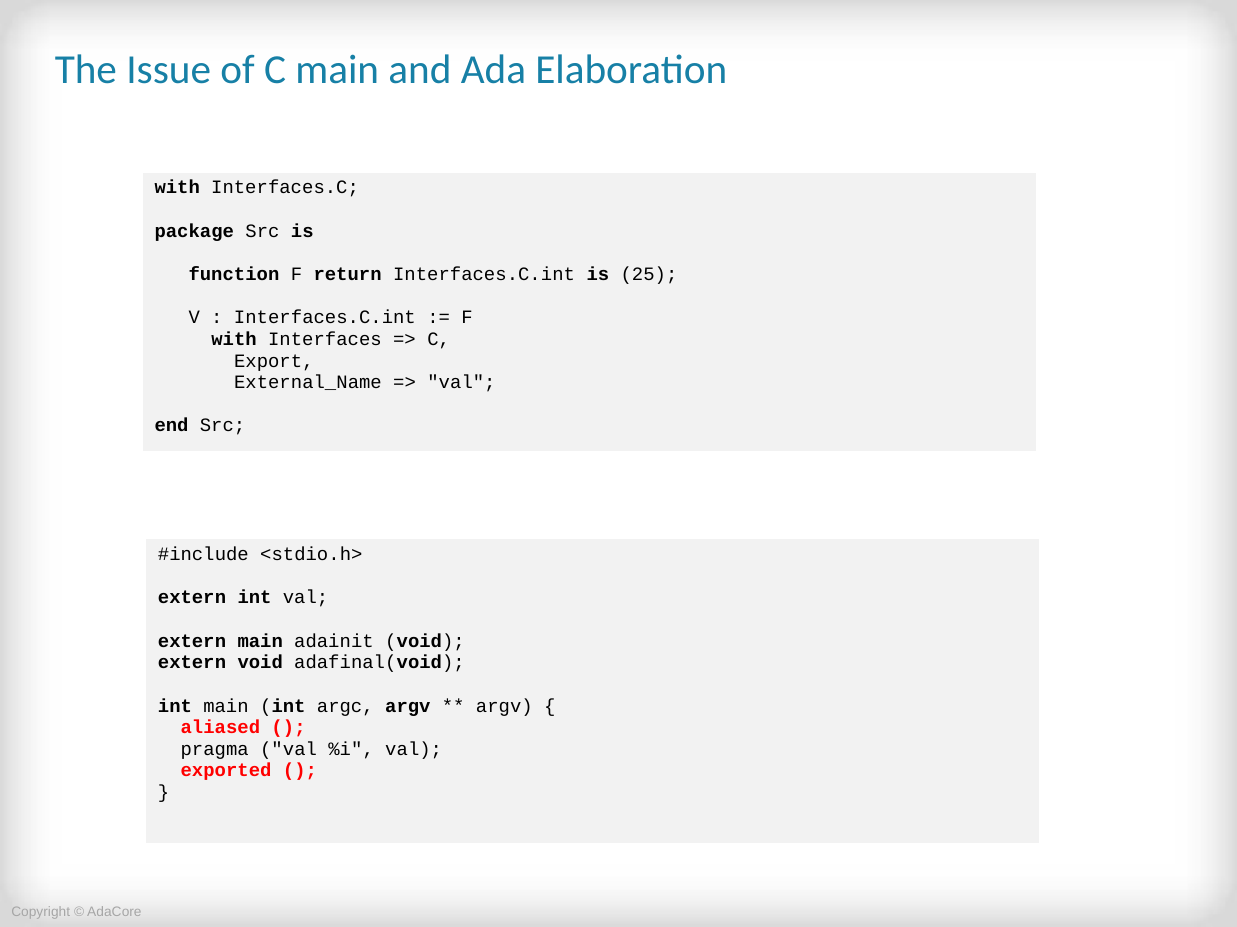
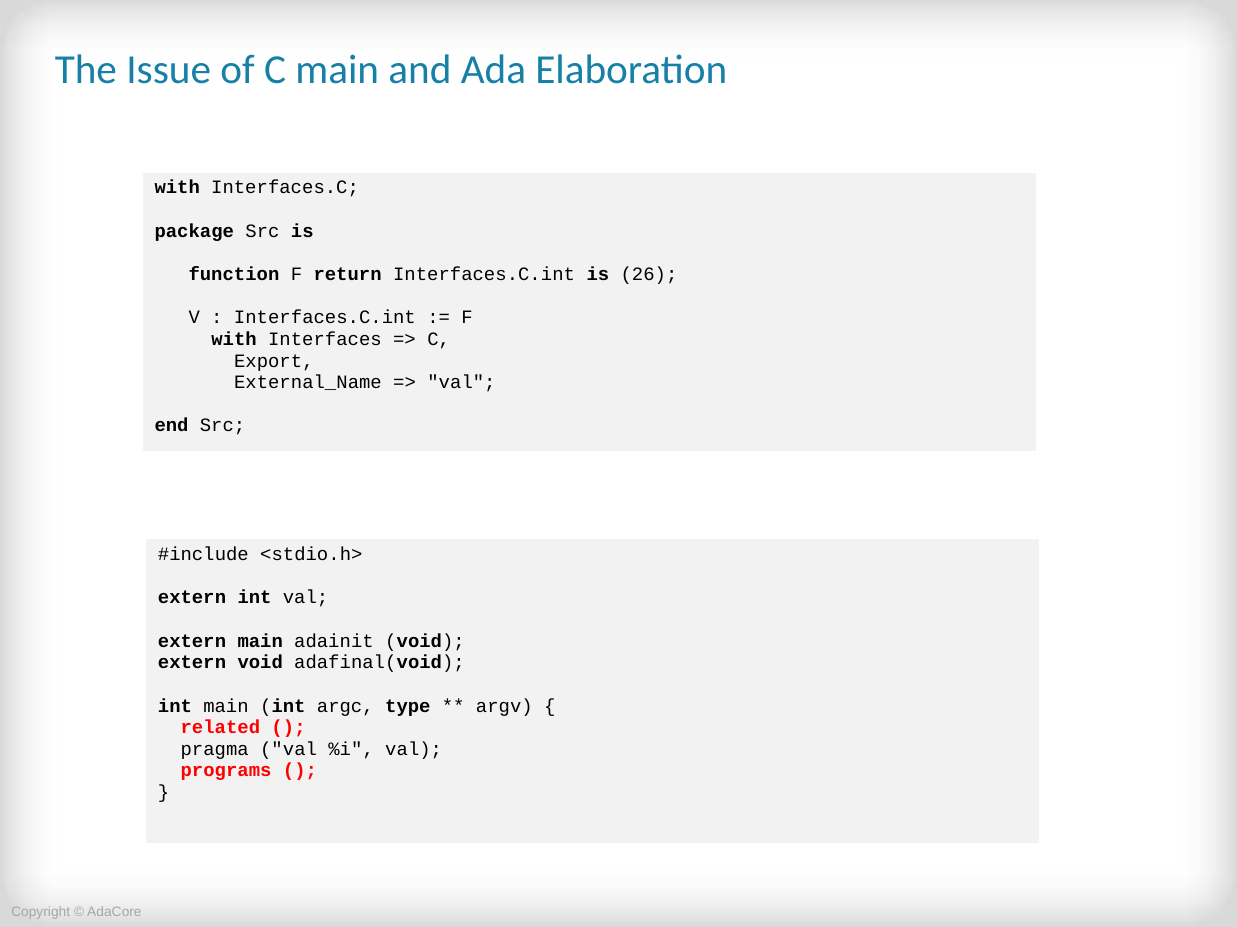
25: 25 -> 26 (649, 274)
argc argv: argv -> type (408, 706)
aliased: aliased -> related (220, 728)
exported: exported -> programs (226, 771)
